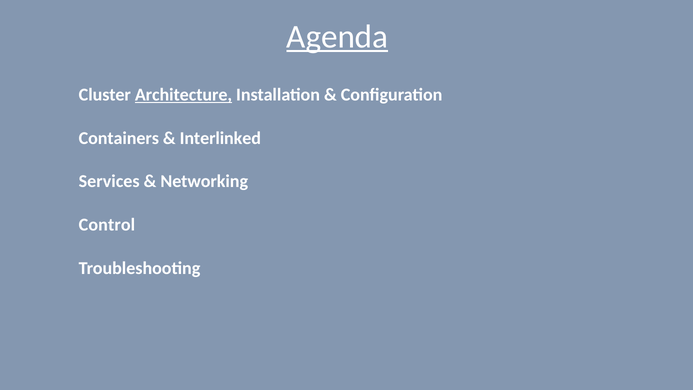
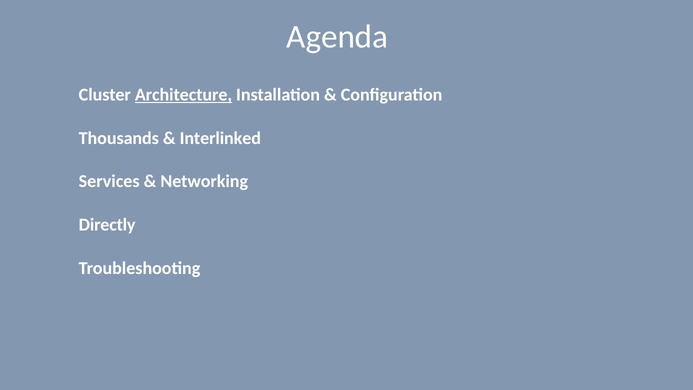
Agenda underline: present -> none (337, 37)
Containers: Containers -> Thousands (119, 138)
Control: Control -> Directly (107, 225)
